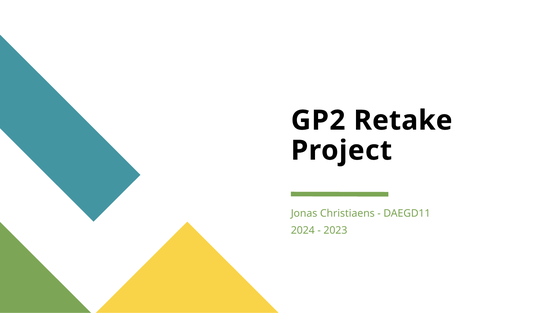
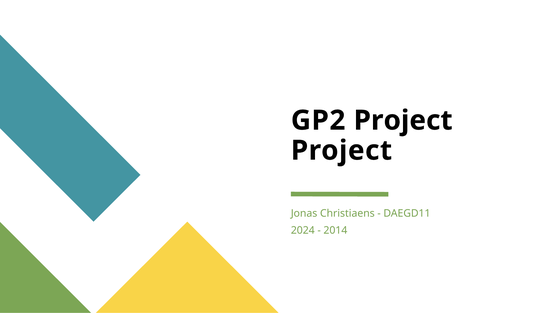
GP2 Retake: Retake -> Project (403, 121)
2023: 2023 -> 2014 (335, 231)
